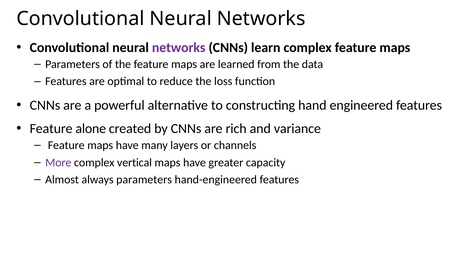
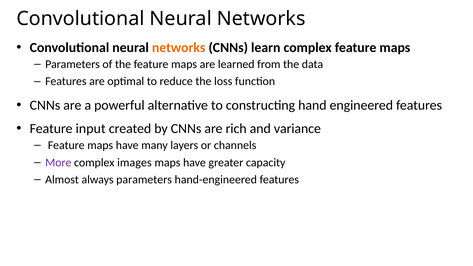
networks colour: purple -> orange (179, 48)
alone: alone -> input (91, 129)
vertical: vertical -> images (134, 163)
